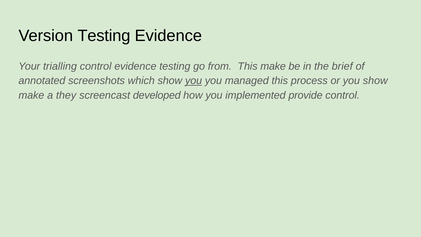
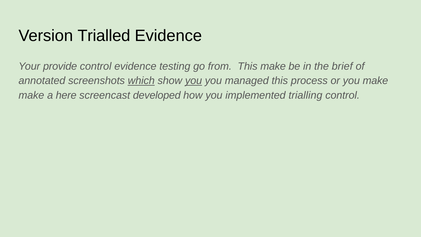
Version Testing: Testing -> Trialled (104, 36)
trialling: trialling -> provide (60, 66)
which underline: none -> present (141, 81)
you show: show -> make (375, 81)
they: they -> here (66, 95)
provide: provide -> trialling (305, 95)
